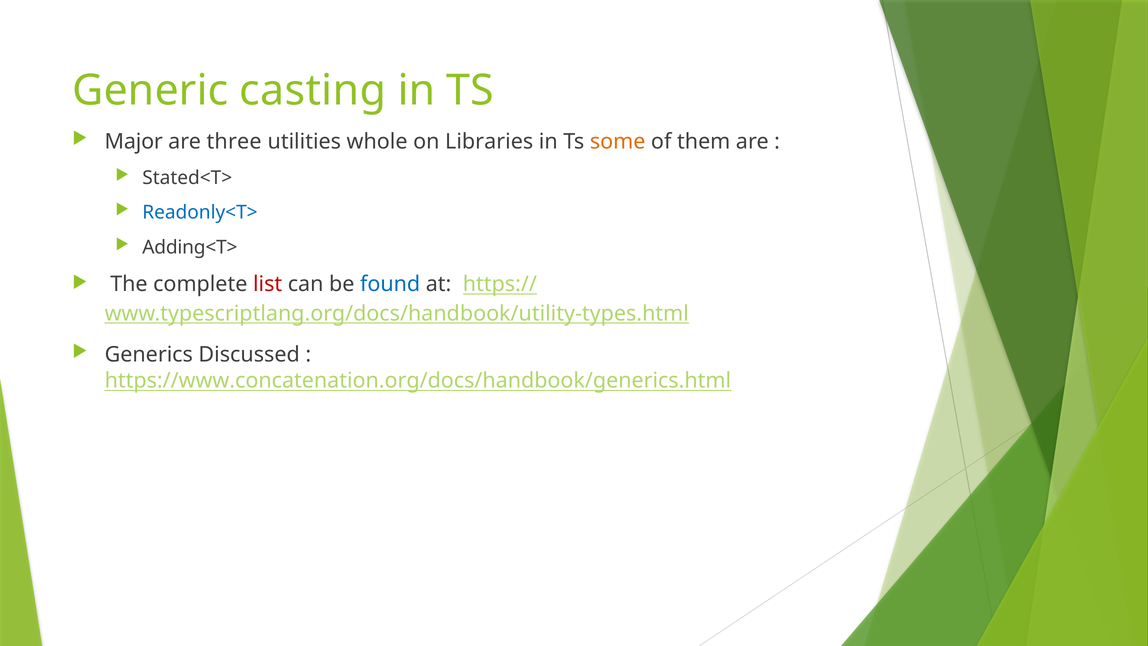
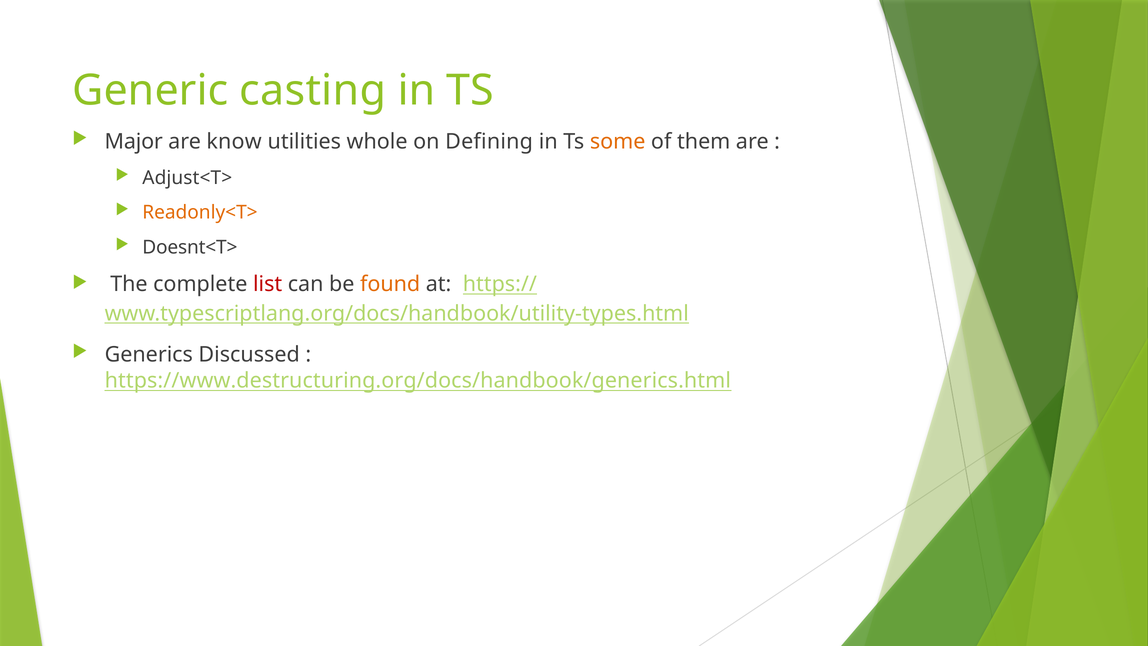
three: three -> know (234, 142)
Libraries: Libraries -> Defining (489, 142)
Stated<T>: Stated<T> -> Adjust<T> (187, 178)
Readonly<T> colour: blue -> orange (200, 213)
Adding<T>: Adding<T> -> Doesnt<T> (190, 248)
found colour: blue -> orange (390, 284)
https://www.concatenation.org/docs/handbook/generics.html: https://www.concatenation.org/docs/handbook/generics.html -> https://www.destructuring.org/docs/handbook/generics.html (418, 380)
